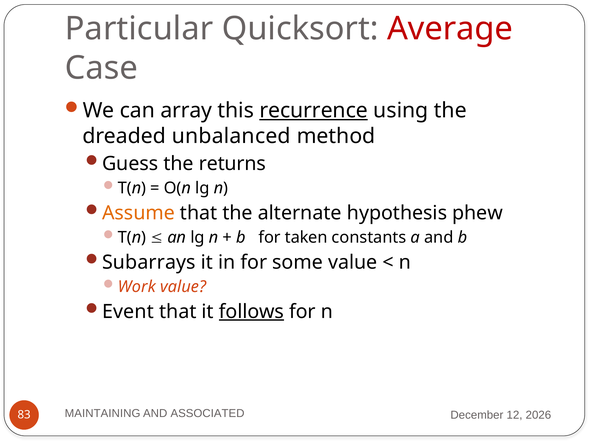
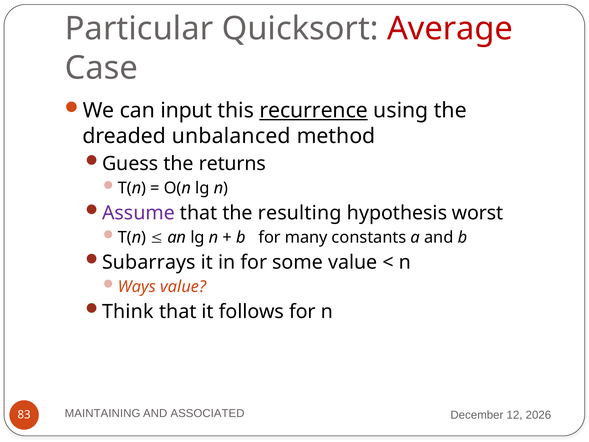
array: array -> input (186, 110)
Assume colour: orange -> purple (138, 213)
alternate: alternate -> resulting (300, 213)
phew: phew -> worst (478, 213)
taken: taken -> many (306, 237)
Work: Work -> Ways (137, 287)
Event: Event -> Think (128, 311)
follows underline: present -> none (251, 311)
